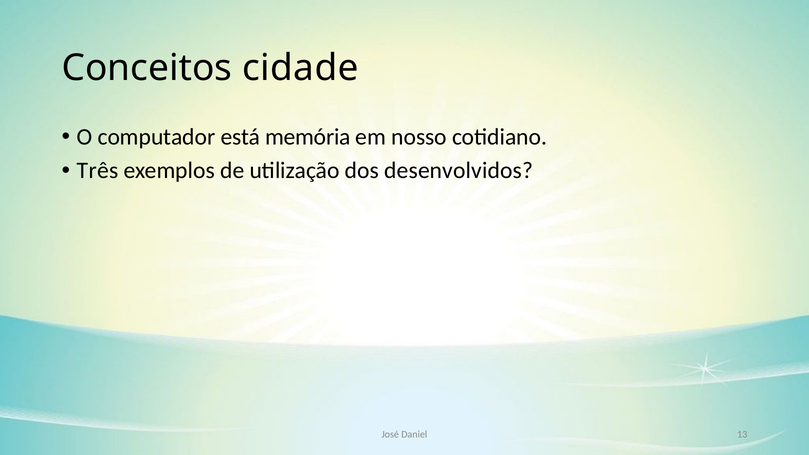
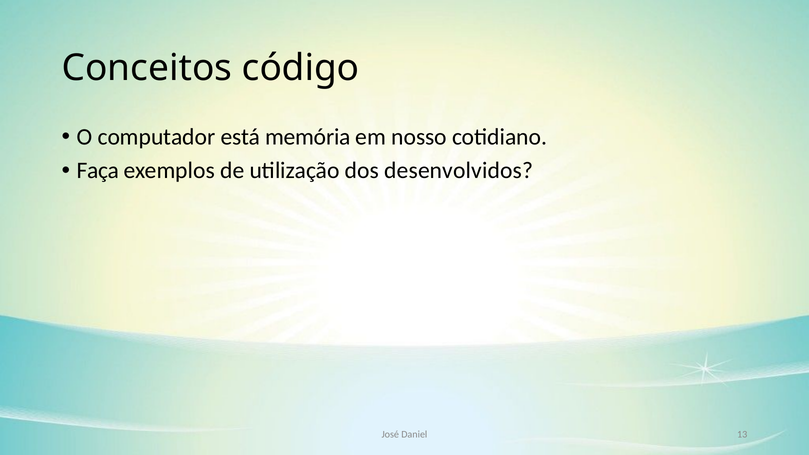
cidade: cidade -> código (301, 68)
Três: Três -> Faça (98, 171)
